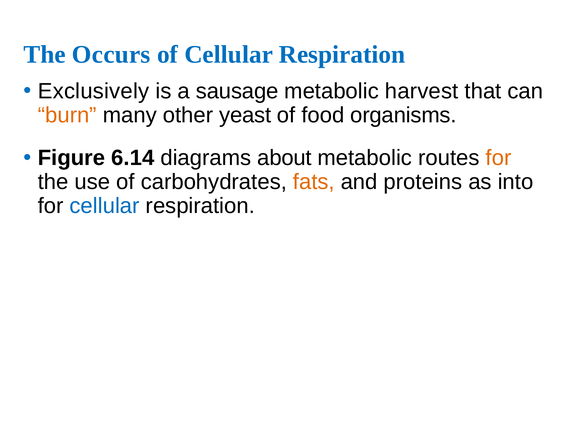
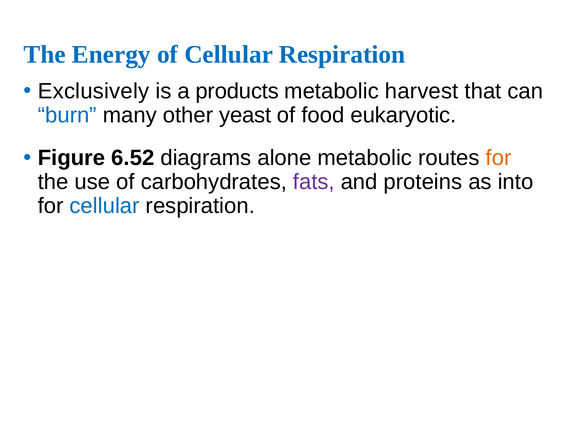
Occurs: Occurs -> Energy (111, 54)
sausage: sausage -> products (237, 91)
burn colour: orange -> blue (67, 115)
organisms: organisms -> eukaryotic (403, 115)
6.14: 6.14 -> 6.52 (133, 158)
about: about -> alone (284, 158)
fats colour: orange -> purple (314, 182)
